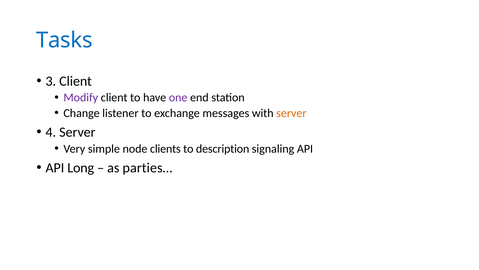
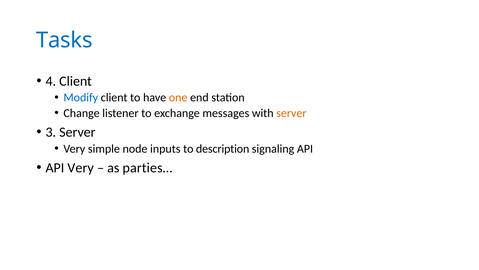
3: 3 -> 4 (51, 81)
Modify colour: purple -> blue (81, 97)
one colour: purple -> orange (178, 97)
4: 4 -> 3 (51, 132)
clients: clients -> inputs (165, 148)
API Long: Long -> Very (81, 167)
